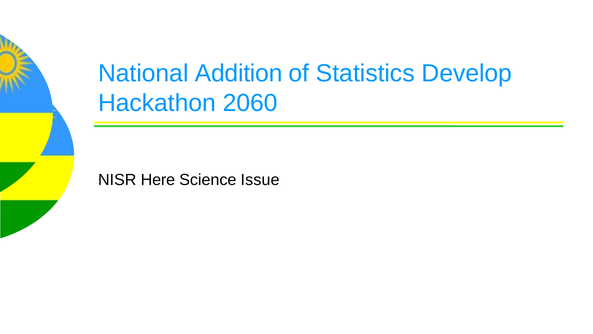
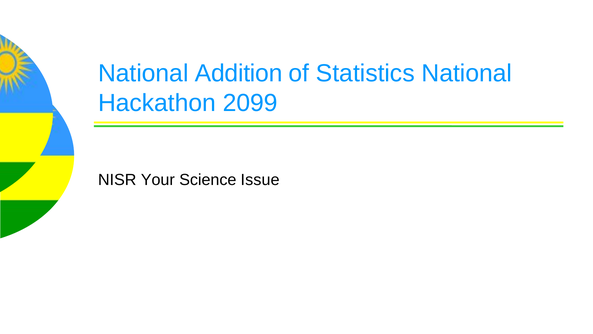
Statistics Develop: Develop -> National (467, 73)
2060: 2060 -> 2099 (250, 103)
Here: Here -> Your (158, 180)
